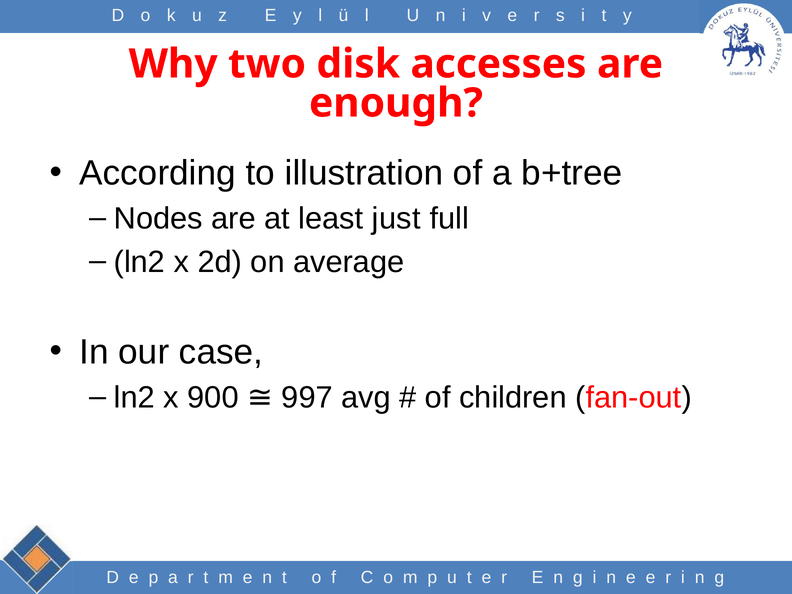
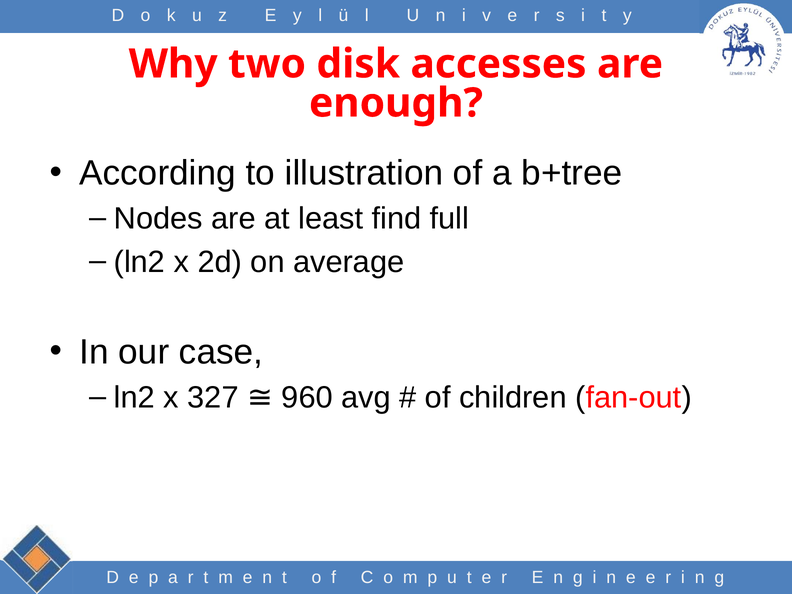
just: just -> find (396, 219)
900: 900 -> 327 (213, 398)
997: 997 -> 960 (307, 398)
